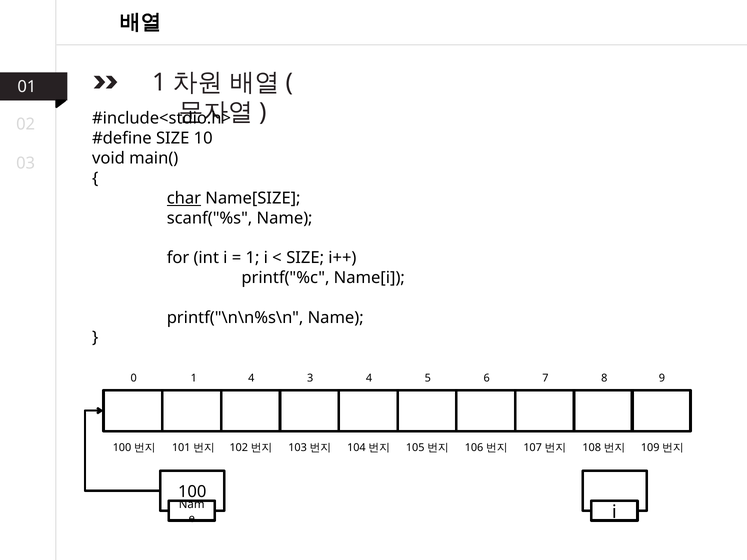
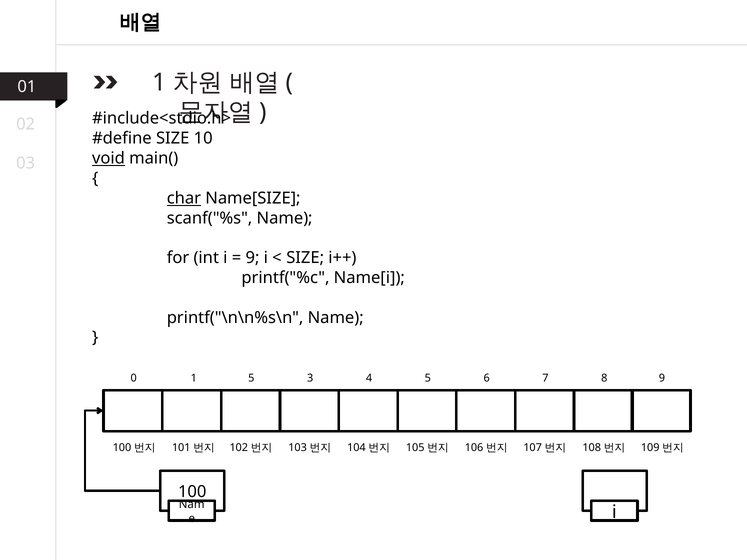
void underline: none -> present (109, 158)
1: 1 -> 9 (253, 258)
1 4: 4 -> 5 (251, 378)
